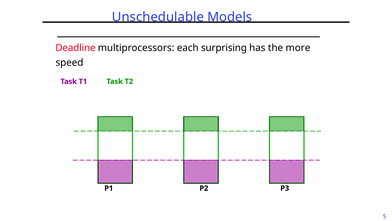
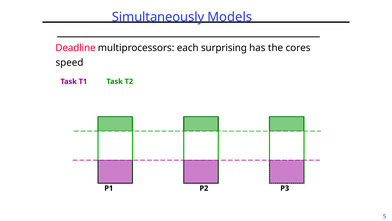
Unschedulable: Unschedulable -> Simultaneously (158, 17)
more: more -> cores (298, 48)
